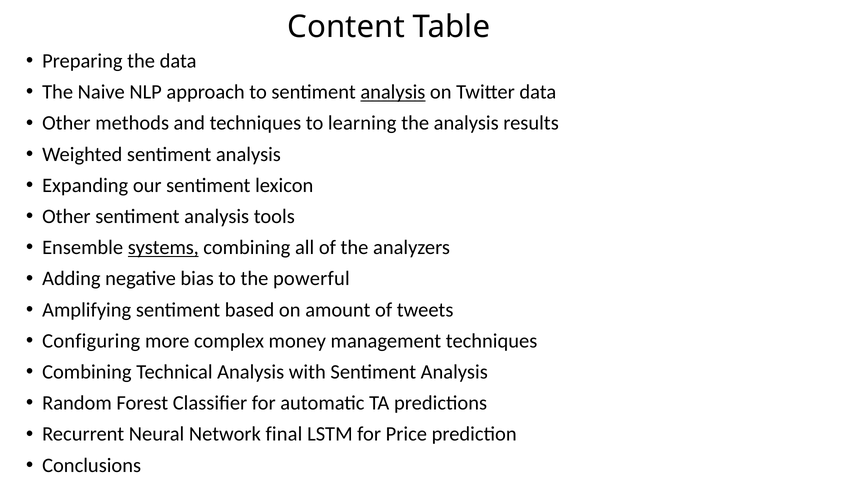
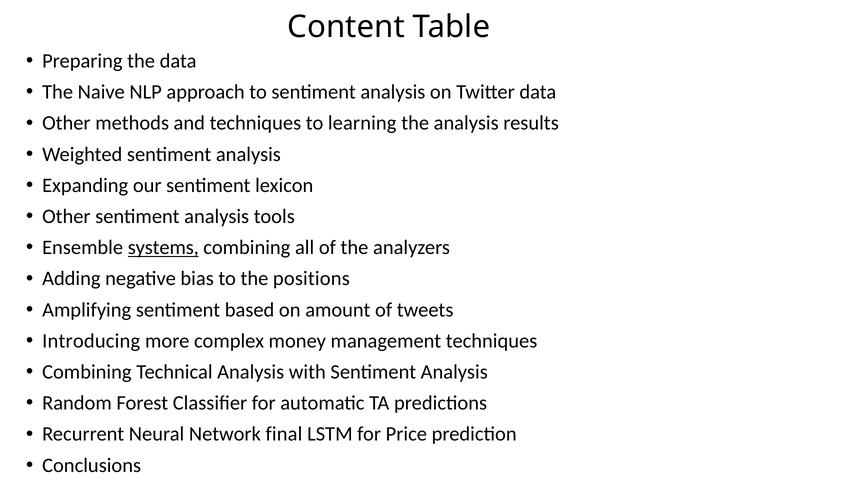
analysis underline: present -> none (393, 92)
powerful: powerful -> positions (311, 278)
Configuring: Configuring -> Introducing (91, 341)
